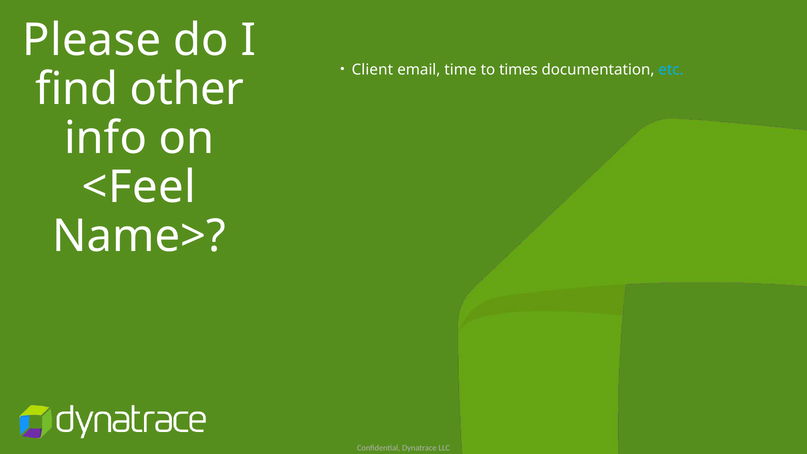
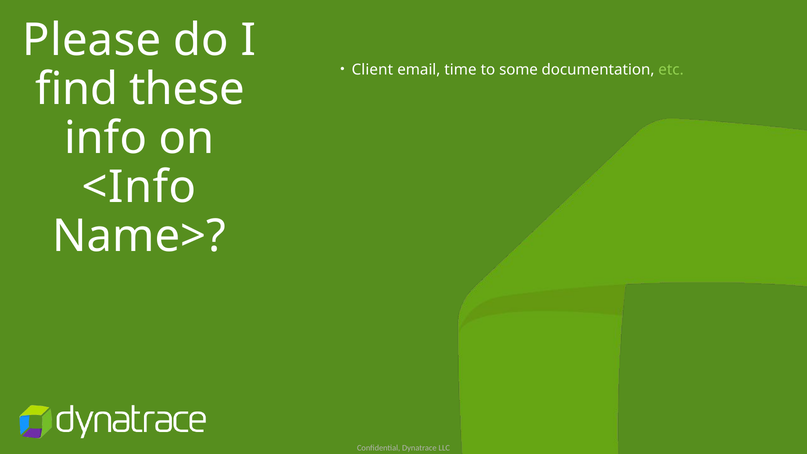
times: times -> some (518, 70)
etc colour: light blue -> light green (671, 70)
other: other -> these (187, 89)
<Feel: <Feel -> <Info (139, 187)
